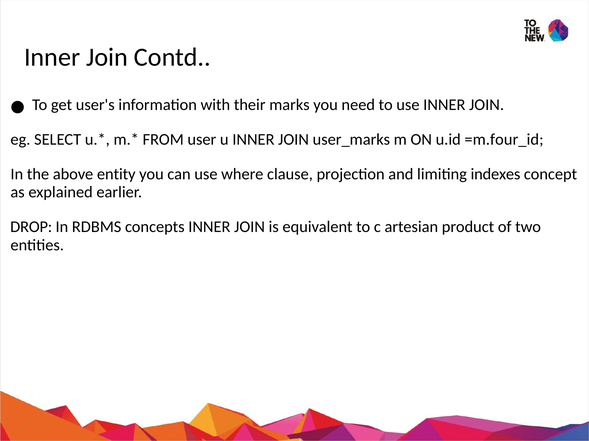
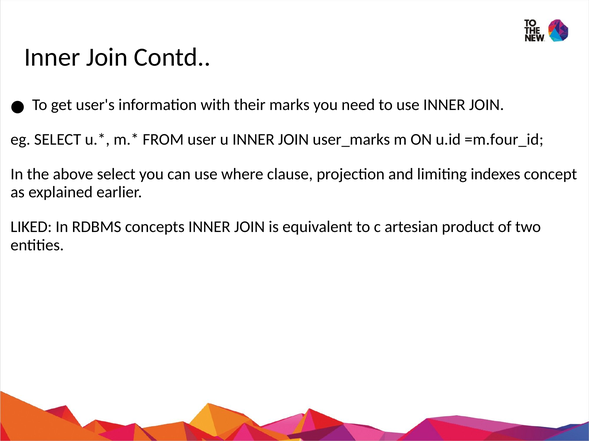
above entity: entity -> select (116, 174)
DROP: DROP -> LIKED (31, 227)
